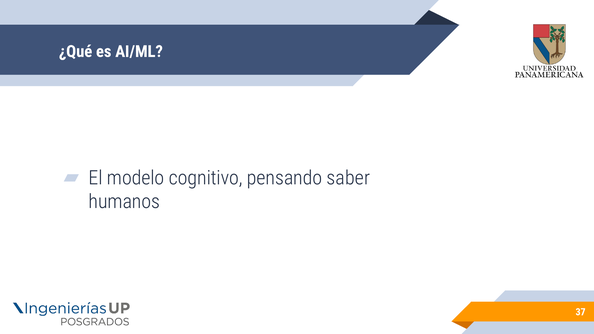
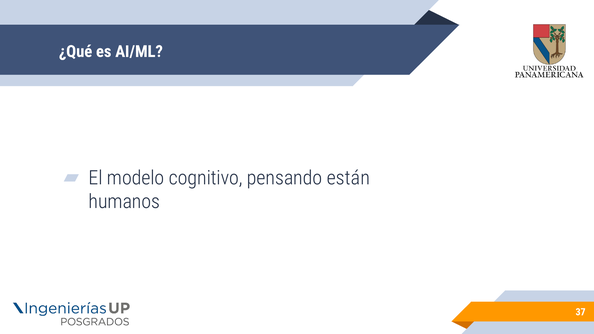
saber: saber -> están (348, 178)
